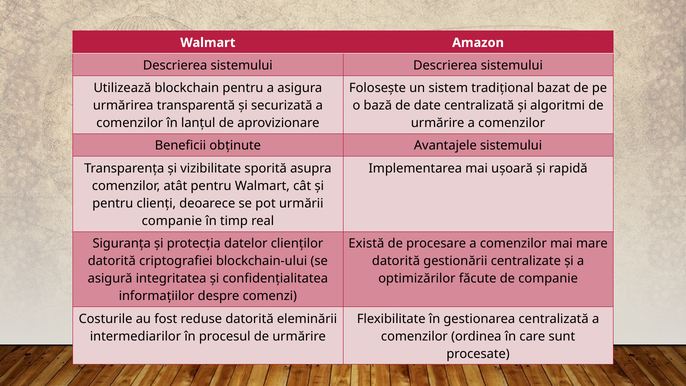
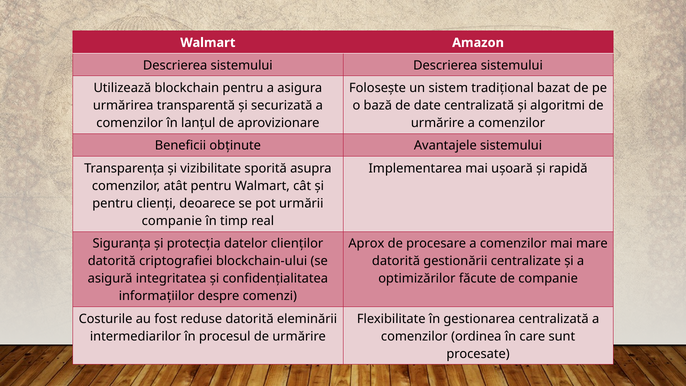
Există: Există -> Aprox (366, 243)
